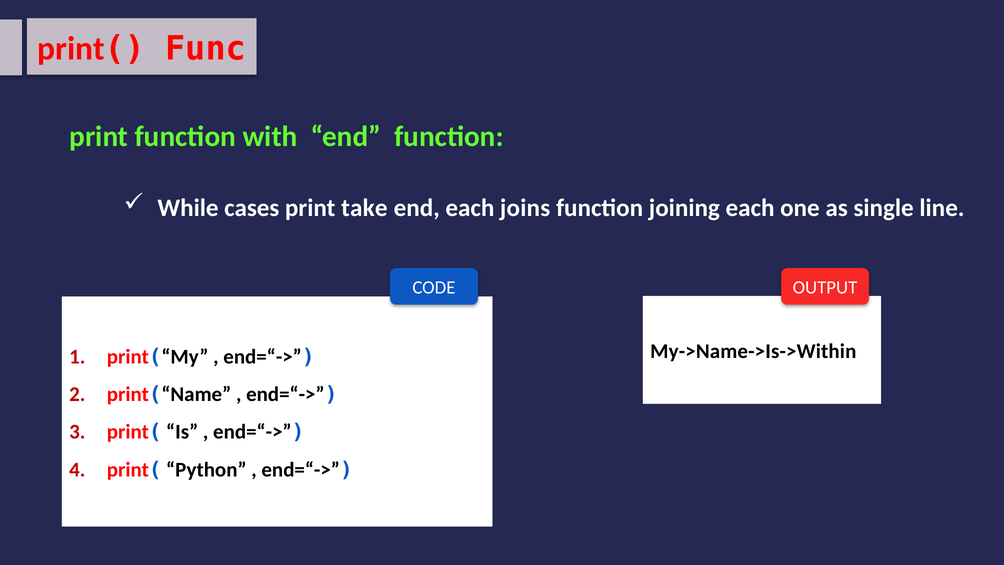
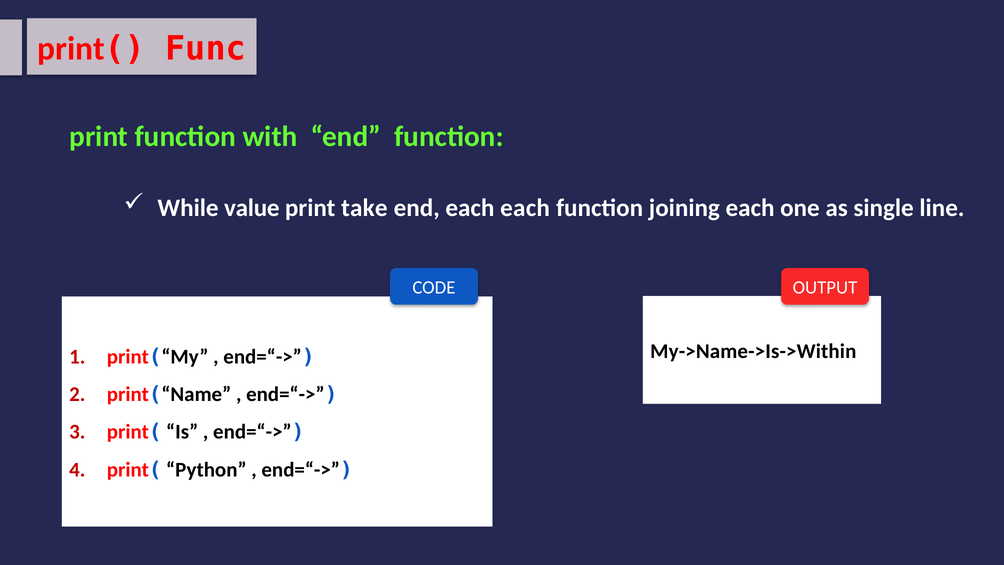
cases: cases -> value (252, 208)
each joins: joins -> each (525, 208)
